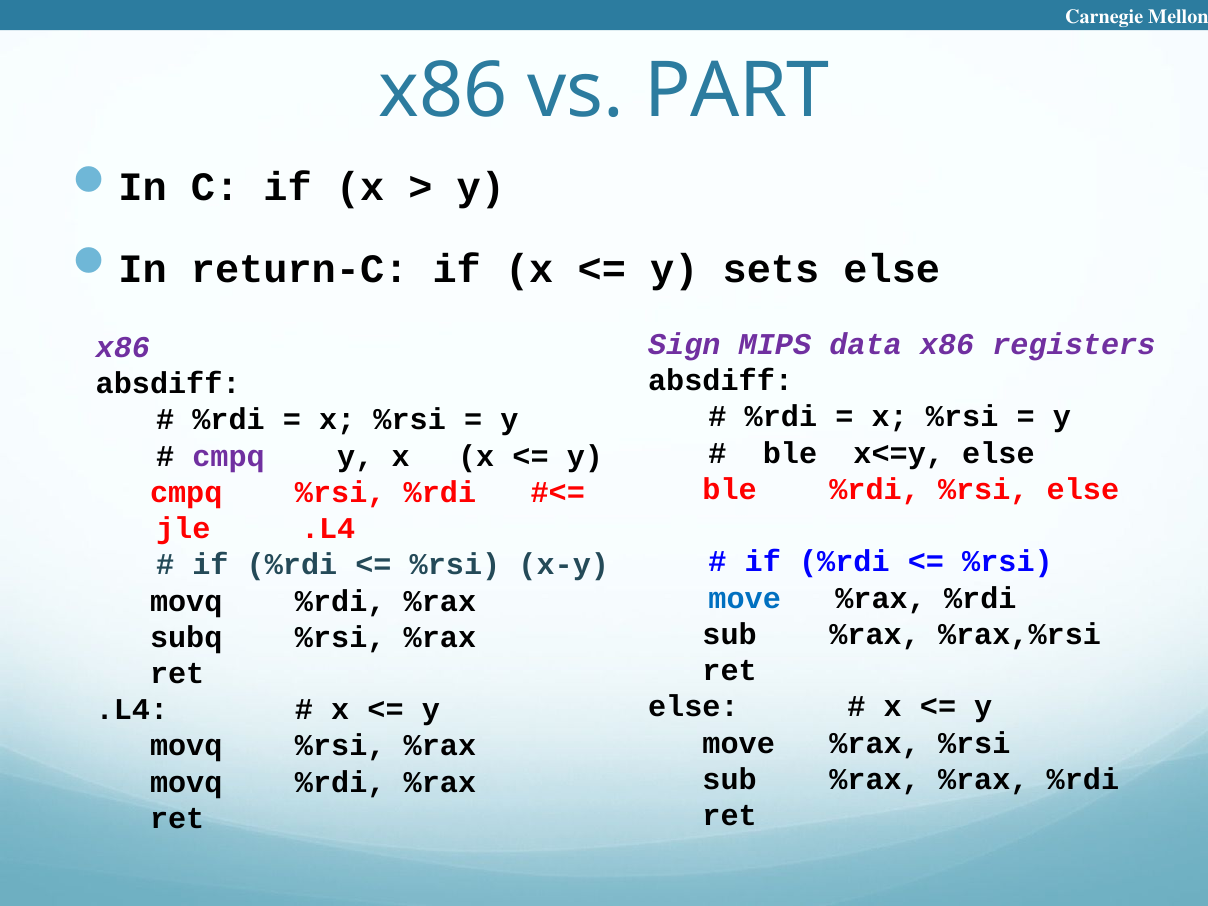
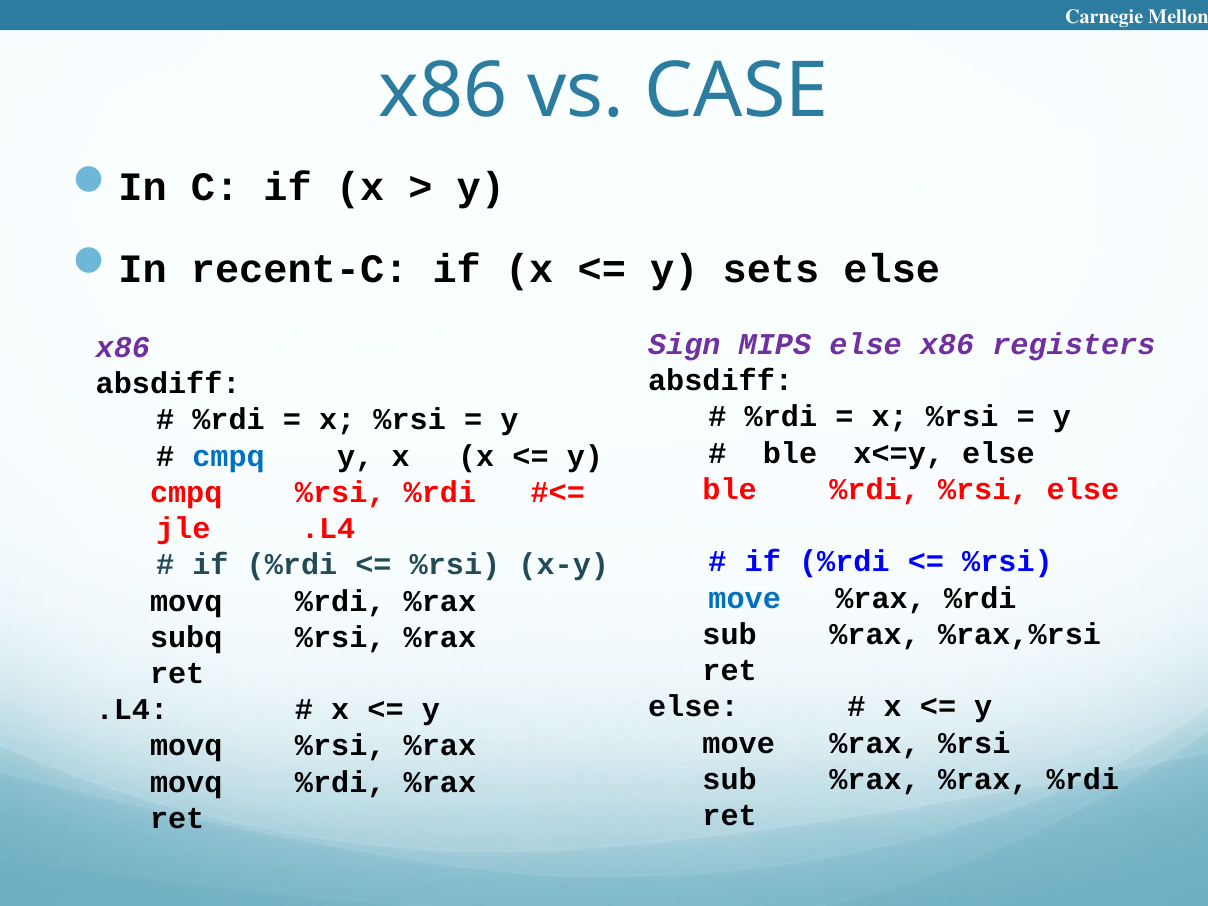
PART: PART -> CASE (736, 91)
return-C: return-C -> recent-C (300, 269)
MIPS data: data -> else (866, 344)
cmpq colour: purple -> blue (229, 456)
